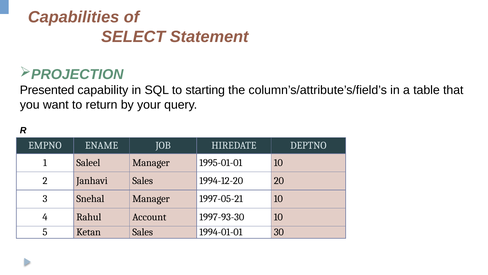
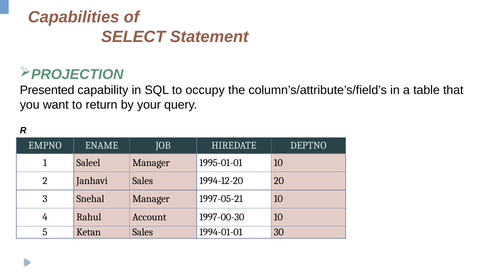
starting: starting -> occupy (205, 90)
1997-93-30: 1997-93-30 -> 1997-00-30 (222, 217)
